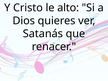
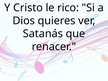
alto: alto -> rico (68, 8)
